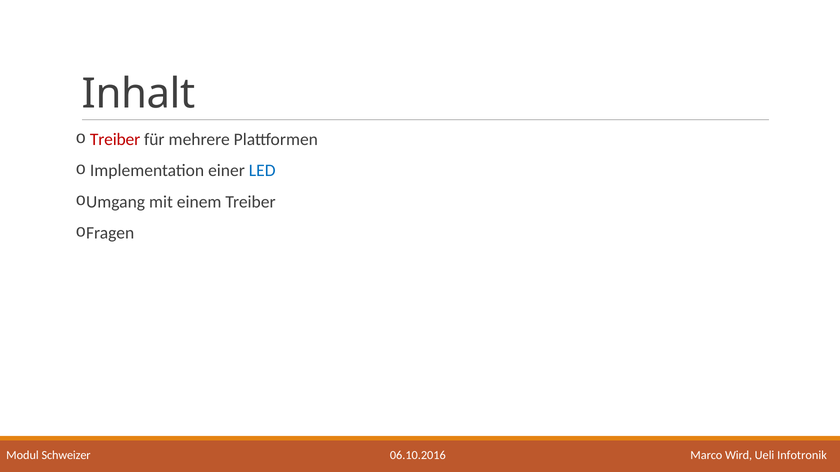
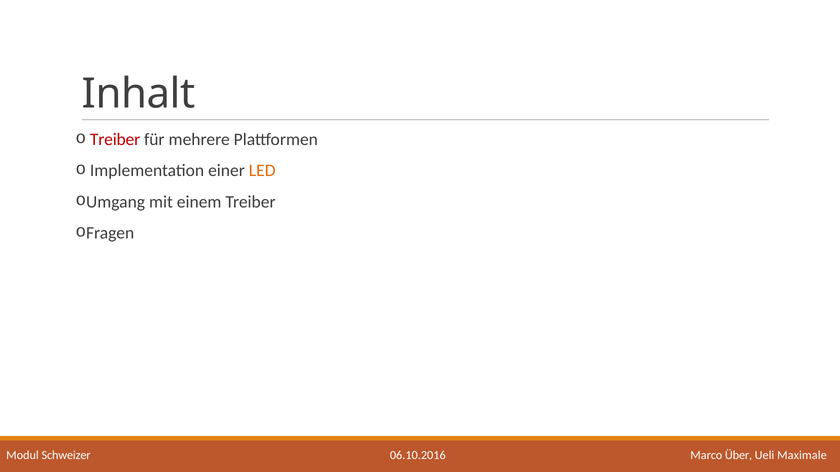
LED colour: blue -> orange (262, 171)
Wird: Wird -> Über (739, 456)
Infotronik: Infotronik -> Maximale (802, 456)
